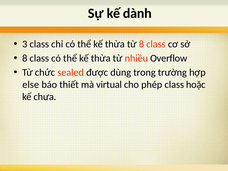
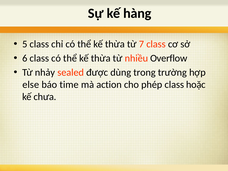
dành: dành -> hàng (137, 13)
3: 3 -> 5 (25, 44)
từ 8: 8 -> 7 (142, 44)
8: 8 -> 6 (25, 58)
chức: chức -> nhảy (45, 72)
thiết: thiết -> time (69, 85)
virtual: virtual -> action (109, 85)
